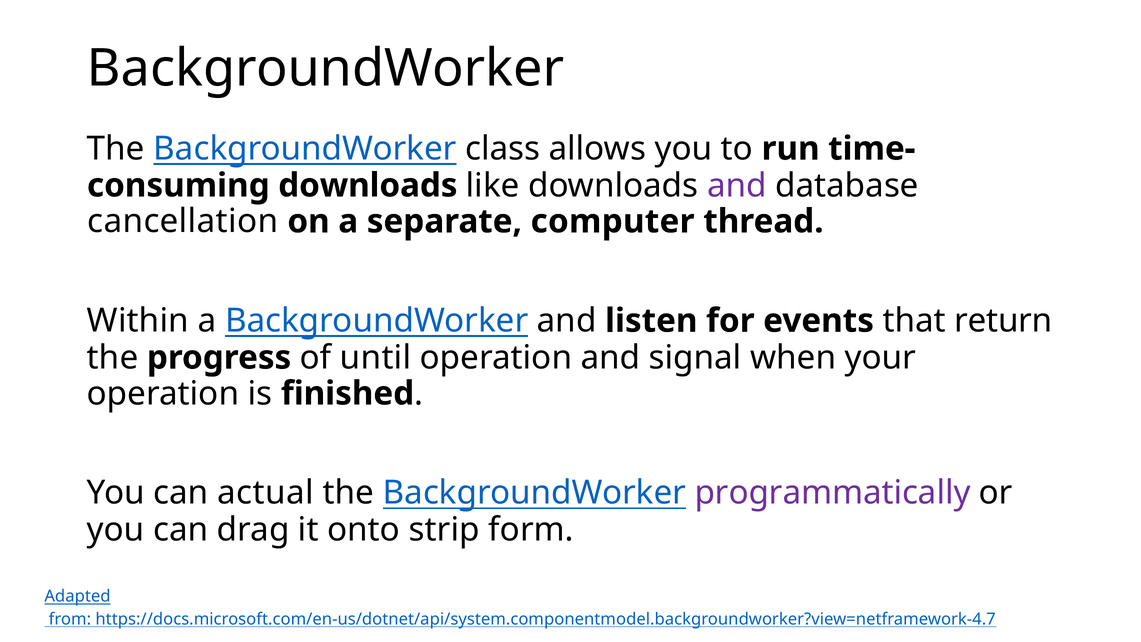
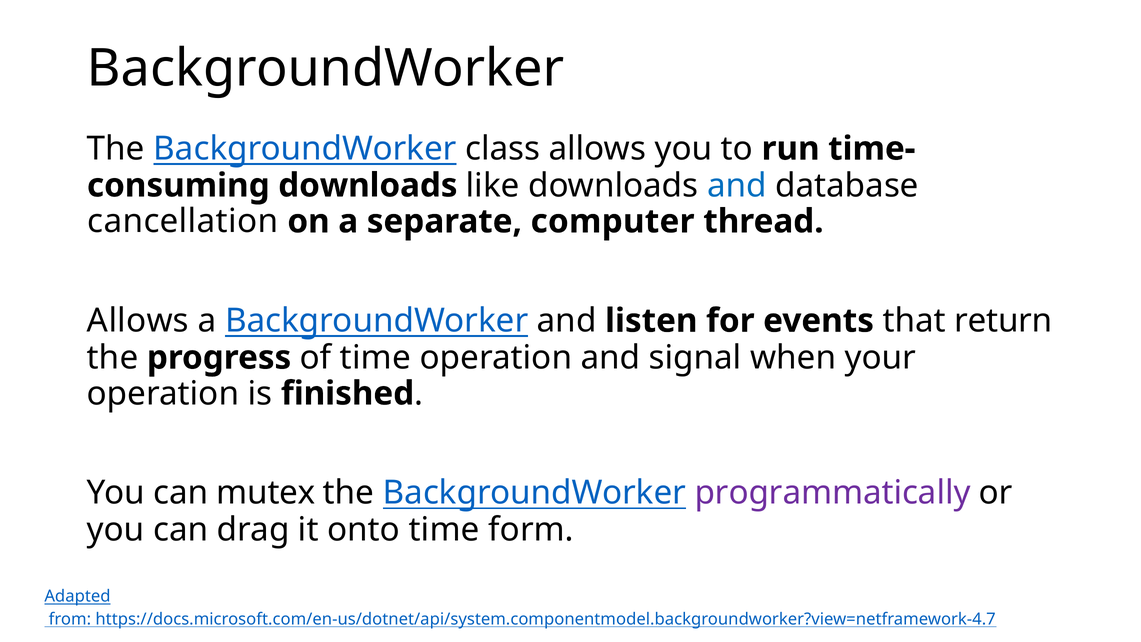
and colour: purple -> blue (737, 185)
Within: Within -> Allows (138, 321)
of until: until -> time (376, 358)
actual: actual -> mutex (266, 493)
onto strip: strip -> time (444, 530)
